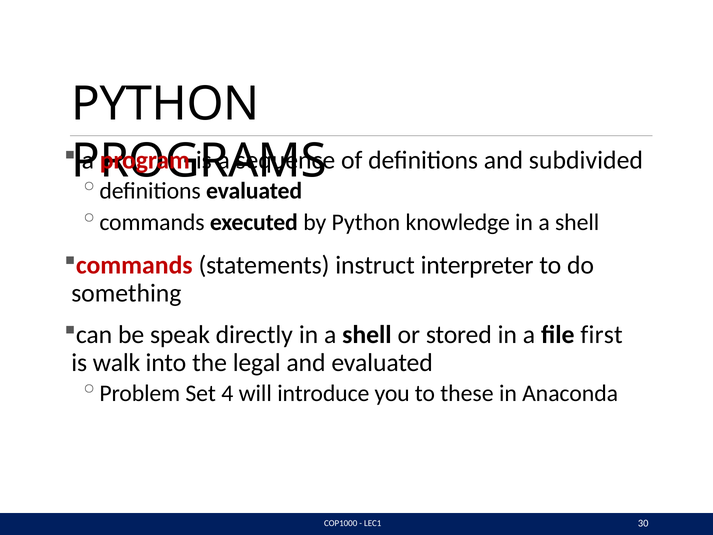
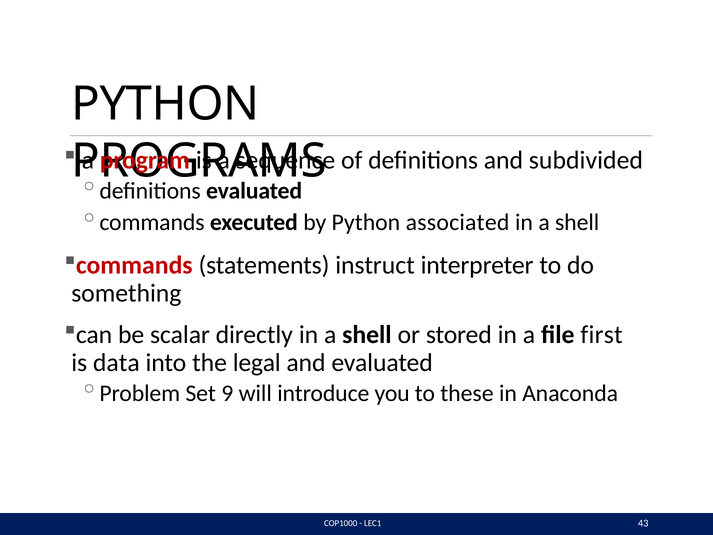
knowledge: knowledge -> associated (458, 222)
speak: speak -> scalar (180, 335)
walk: walk -> data (116, 363)
4: 4 -> 9 (227, 393)
30: 30 -> 43 (643, 523)
